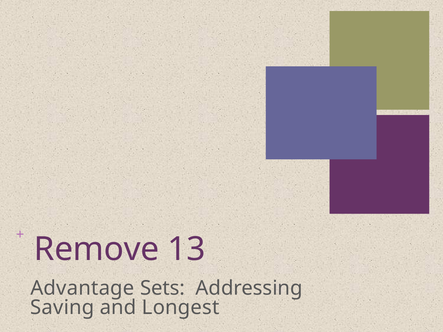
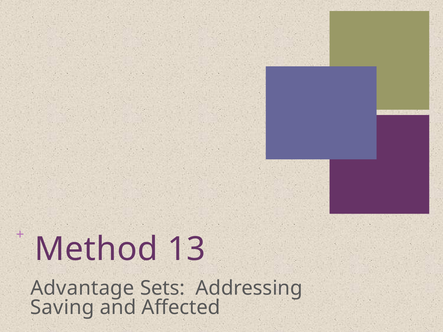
Remove: Remove -> Method (96, 249)
Longest: Longest -> Affected (181, 308)
